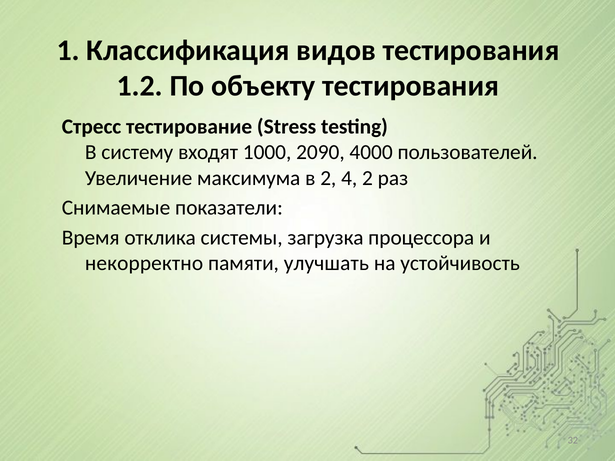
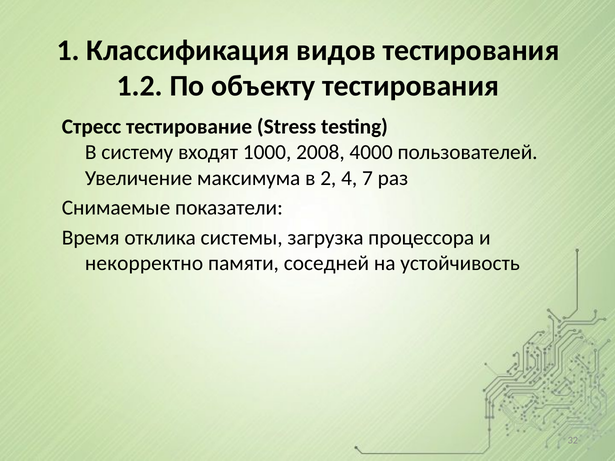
2090: 2090 -> 2008 (320, 153)
4 2: 2 -> 7 (367, 178)
улучшать: улучшать -> соседней (326, 264)
